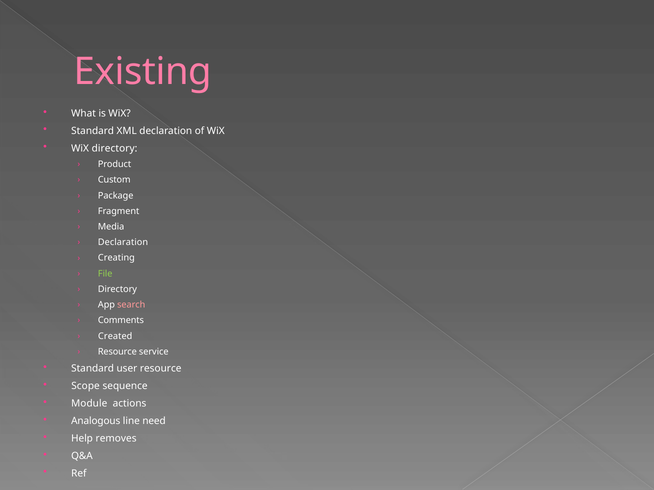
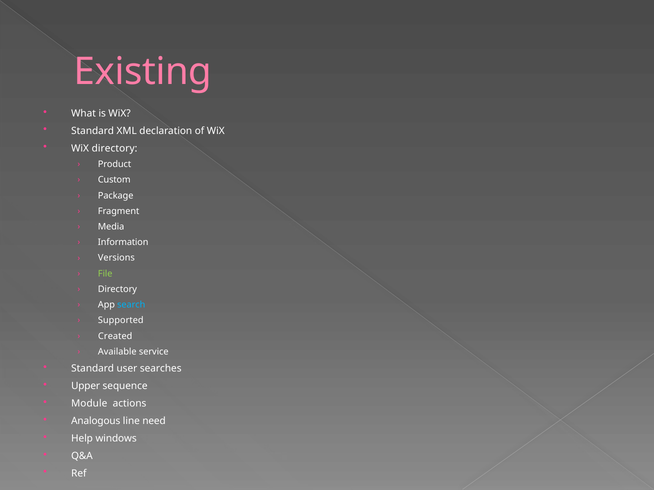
Declaration: Declaration -> Information (123, 243)
Creating: Creating -> Versions (116, 258)
search colour: pink -> light blue (131, 305)
Comments: Comments -> Supported (121, 321)
Resource: Resource -> Available (117, 352)
user resource: resource -> searches (161, 369)
Scope: Scope -> Upper (86, 386)
removes: removes -> windows (116, 439)
